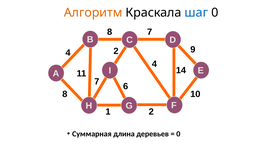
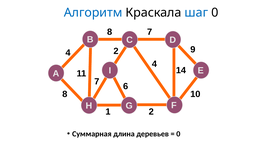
Алгоритм colour: orange -> blue (93, 13)
